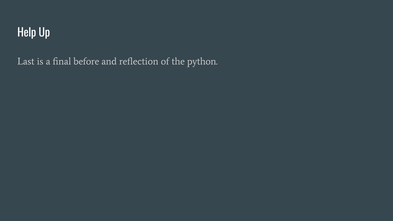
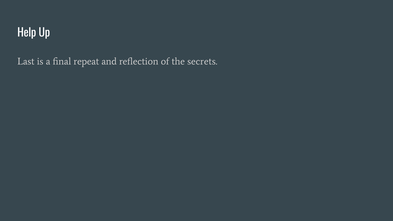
before: before -> repeat (86, 61)
python: python -> secrets (202, 61)
